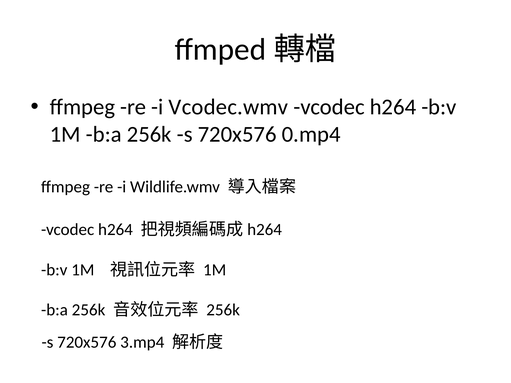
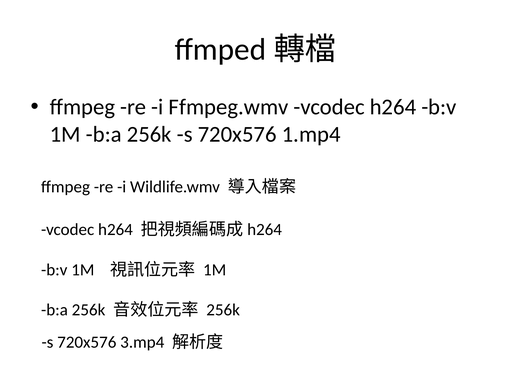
Vcodec.wmv: Vcodec.wmv -> Ffmpeg.wmv (229, 107)
0.mp4: 0.mp4 -> 1.mp4 (311, 134)
